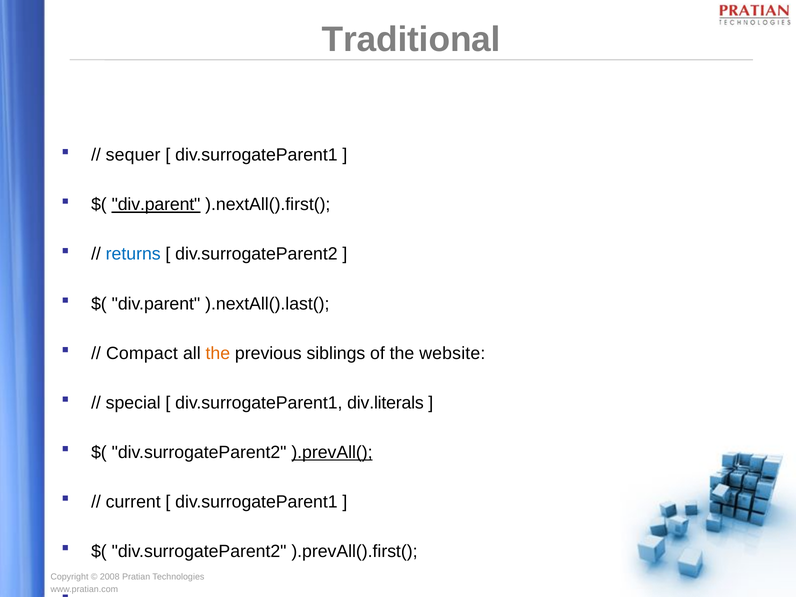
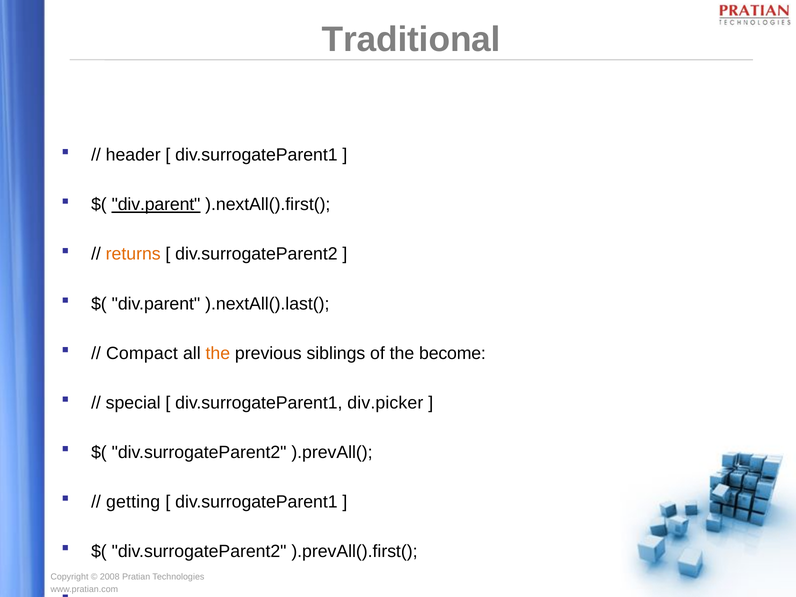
sequer: sequer -> header (133, 155)
returns colour: blue -> orange (133, 254)
website: website -> become (452, 353)
div.literals: div.literals -> div.picker (385, 403)
).prevAll( underline: present -> none (332, 452)
current: current -> getting (133, 502)
